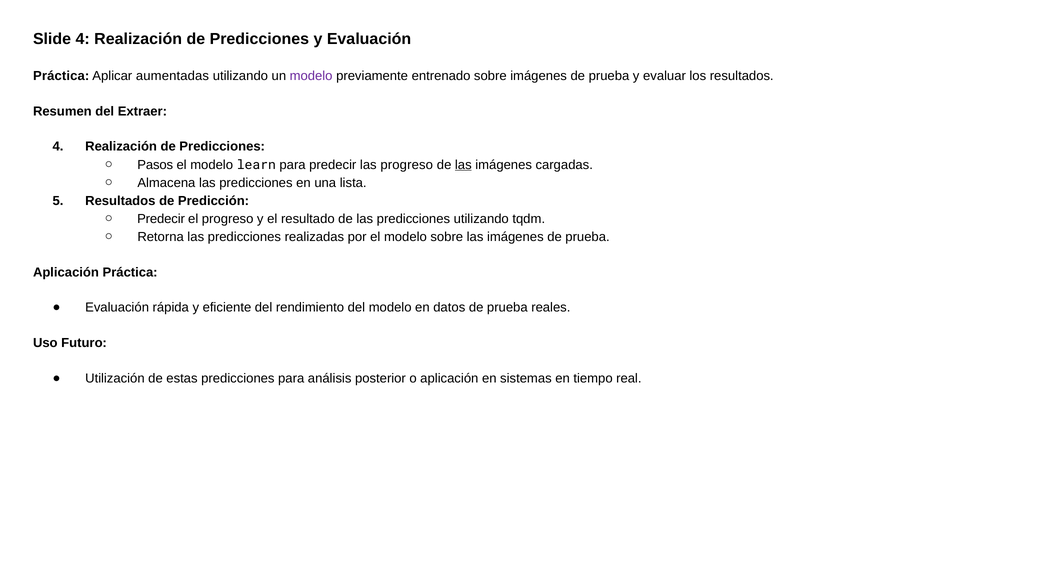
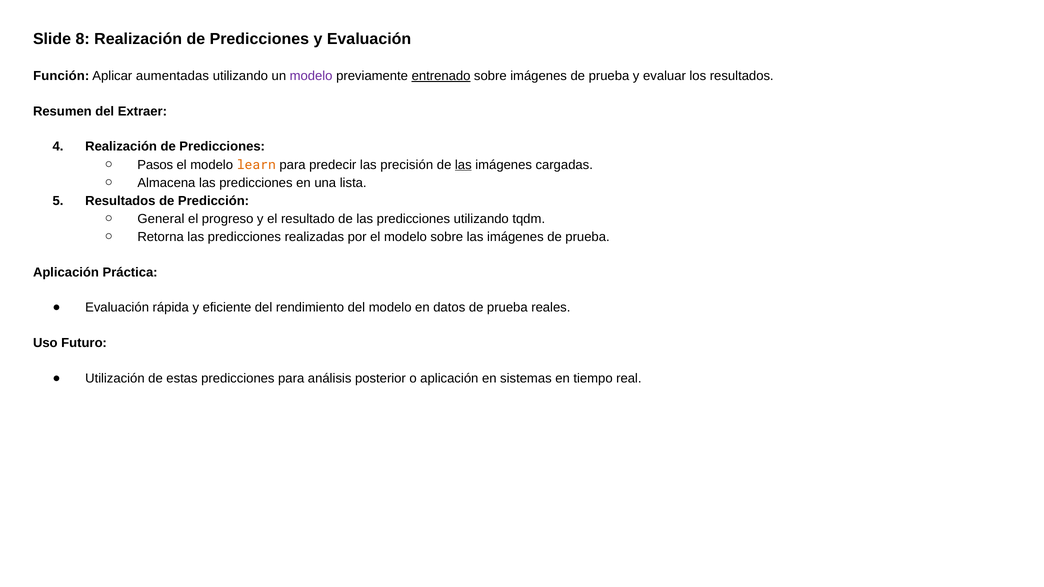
Slide 4: 4 -> 8 (83, 39)
Práctica: Práctica -> Función (61, 76)
entrenado underline: none -> present (441, 76)
learn colour: black -> orange (256, 165)
las progreso: progreso -> precisión (407, 165)
Predecir: Predecir -> General (161, 219)
